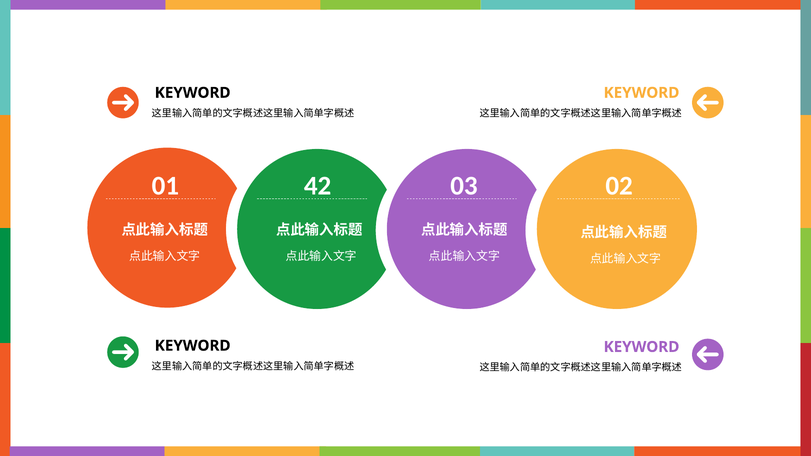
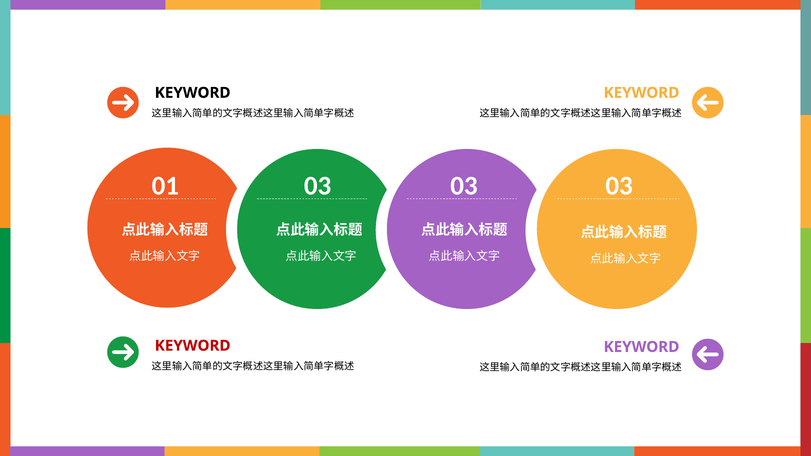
01 42: 42 -> 03 (318, 186)
02: 02 -> 03 (619, 186)
KEYWORD colour: black -> red (193, 346)
